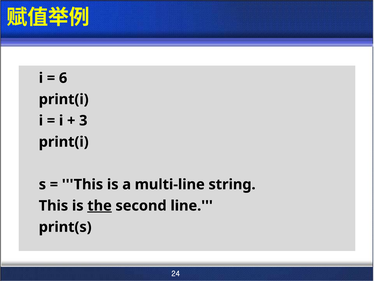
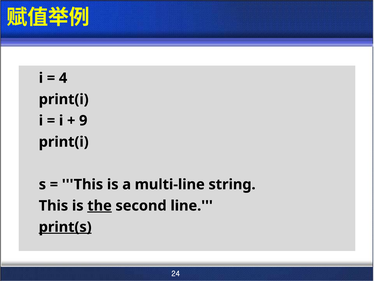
6: 6 -> 4 (63, 78)
3: 3 -> 9 (83, 120)
print(s underline: none -> present (65, 227)
